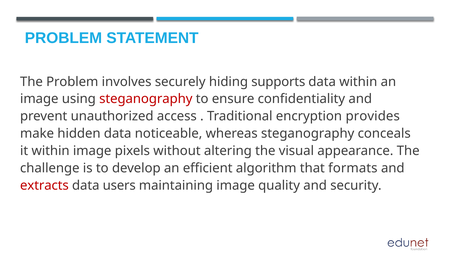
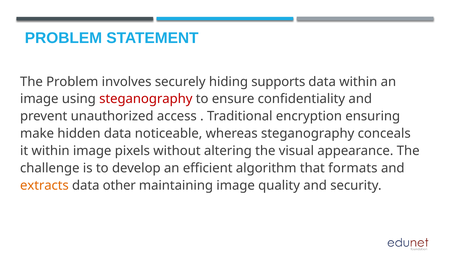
provides: provides -> ensuring (373, 116)
extracts colour: red -> orange (44, 185)
users: users -> other (119, 185)
